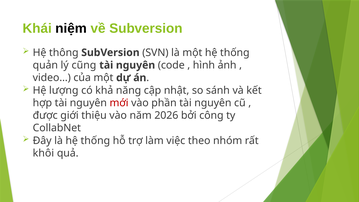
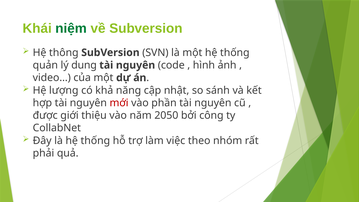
niệm colour: black -> green (71, 28)
cũng: cũng -> dung (84, 65)
2026: 2026 -> 2050 (166, 115)
khôi: khôi -> phải (43, 153)
